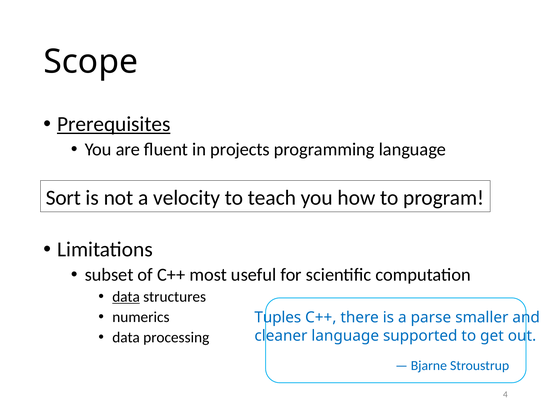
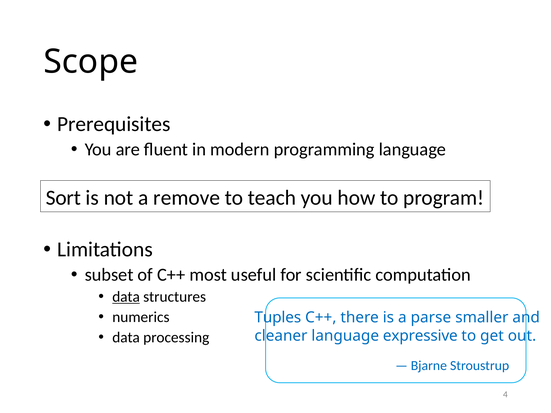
Prerequisites underline: present -> none (114, 124)
projects: projects -> modern (240, 150)
velocity: velocity -> remove (187, 198)
supported: supported -> expressive (420, 336)
